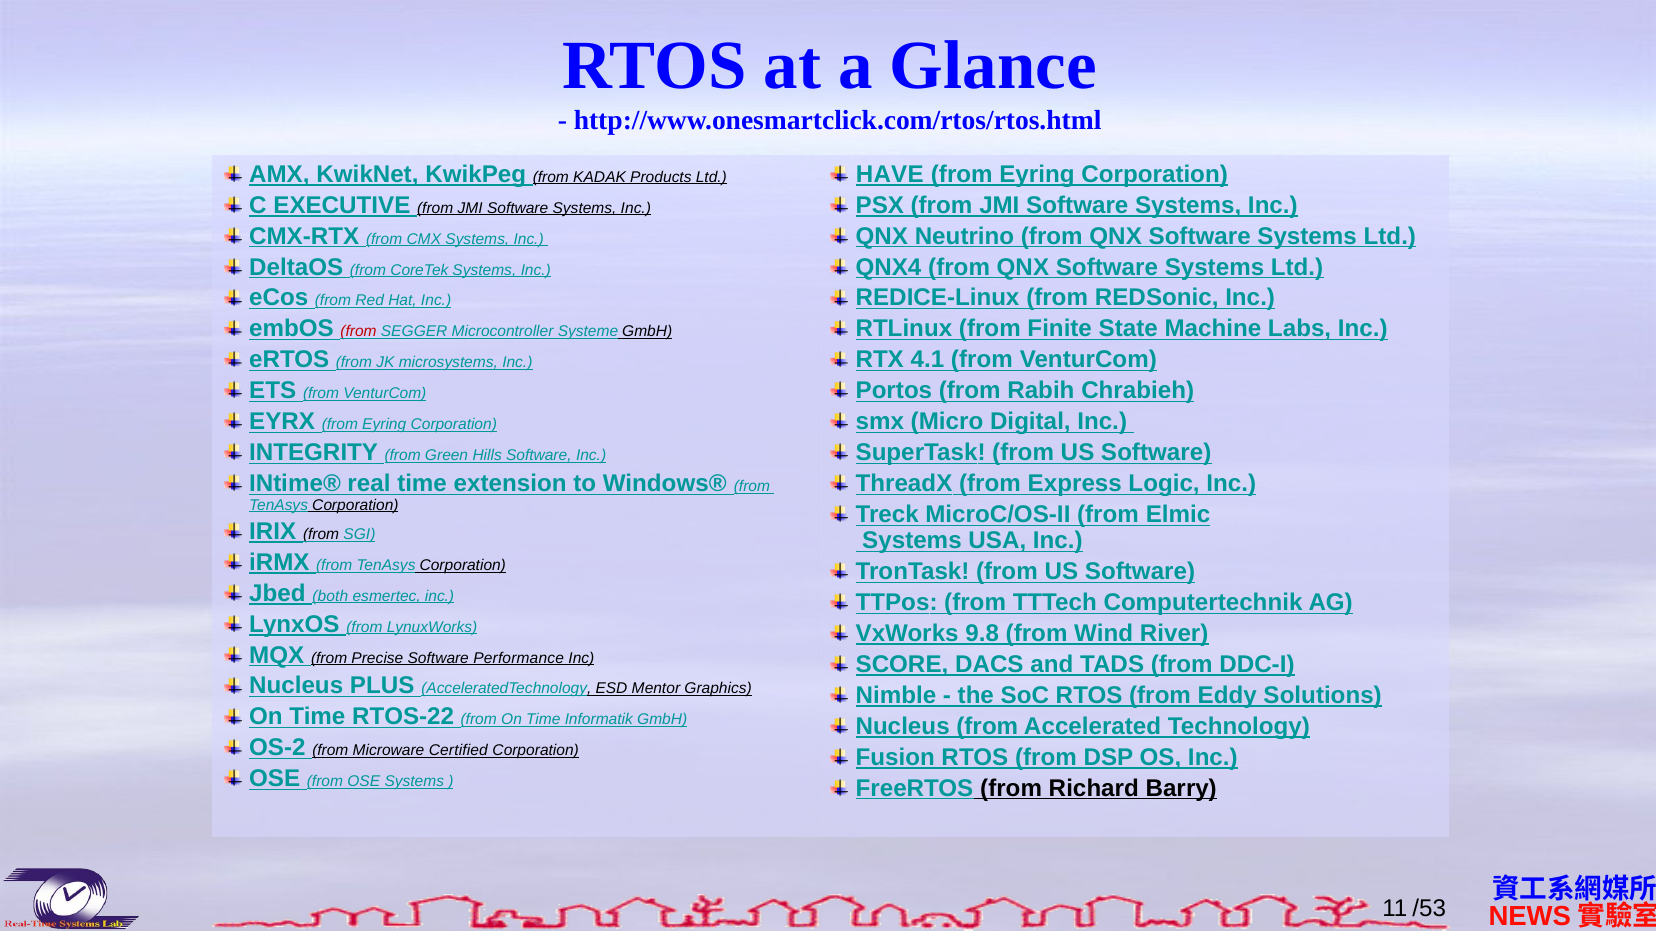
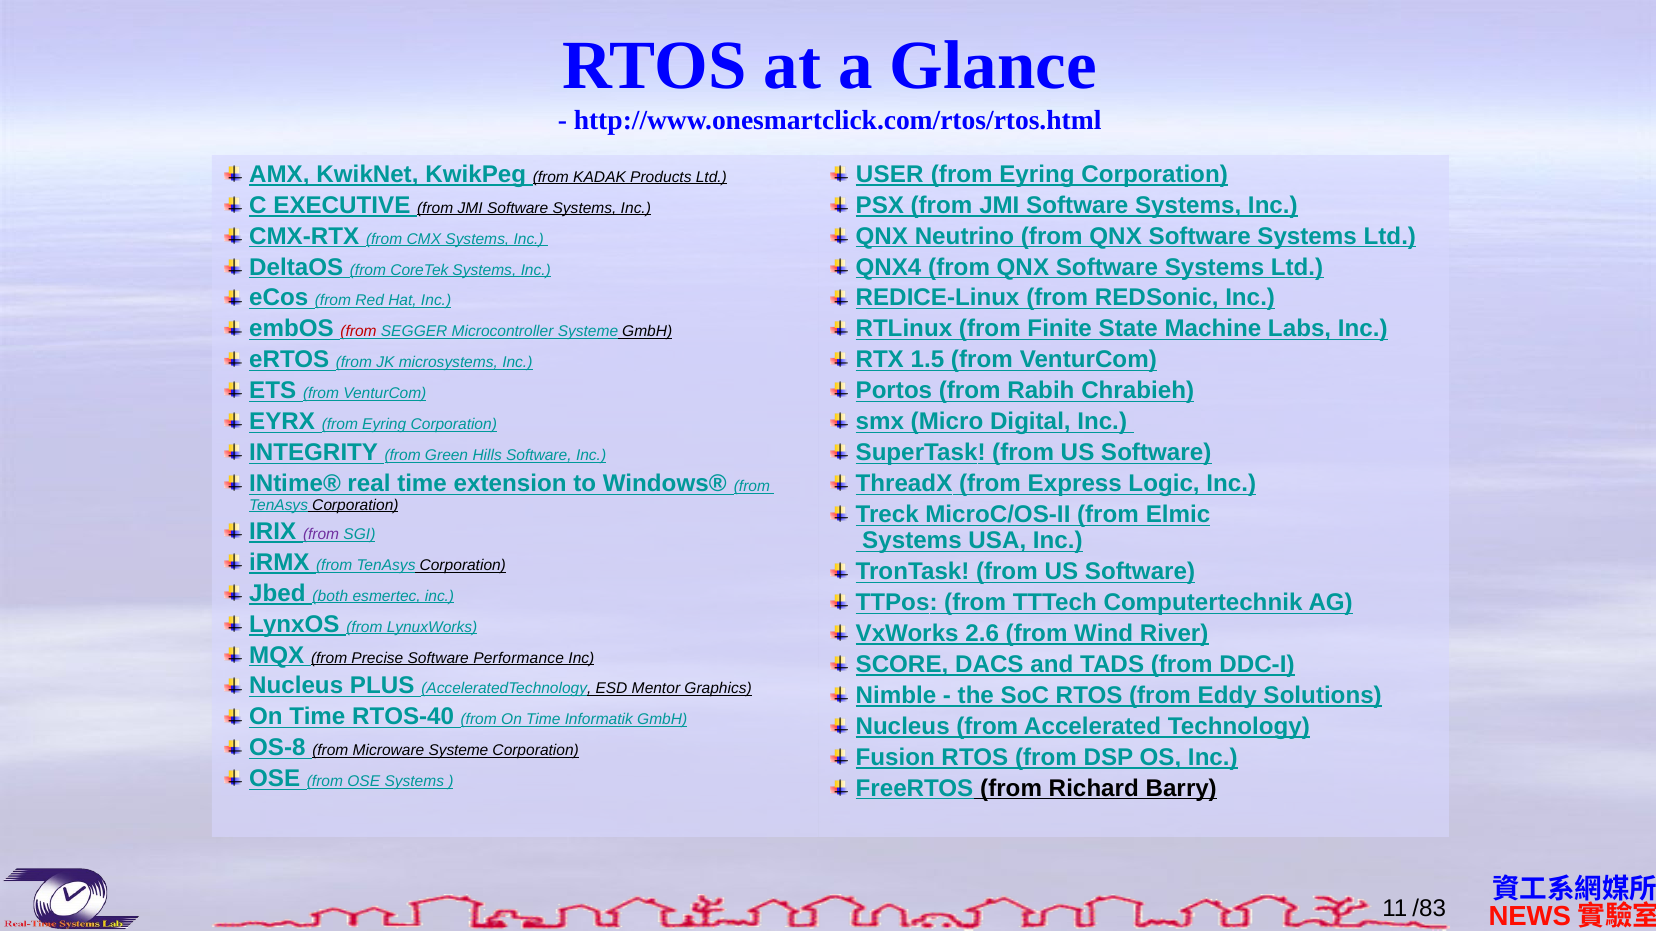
HAVE: HAVE -> USER (890, 174)
4.1: 4.1 -> 1.5 (927, 360)
from colour: black -> purple (321, 534)
9.8: 9.8 -> 2.6 (982, 634)
RTOS-22: RTOS-22 -> RTOS-40 (403, 717)
OS-2: OS-2 -> OS-8 (277, 748)
Microware Certified: Certified -> Systeme (458, 751)
/53: /53 -> /83 (1429, 909)
